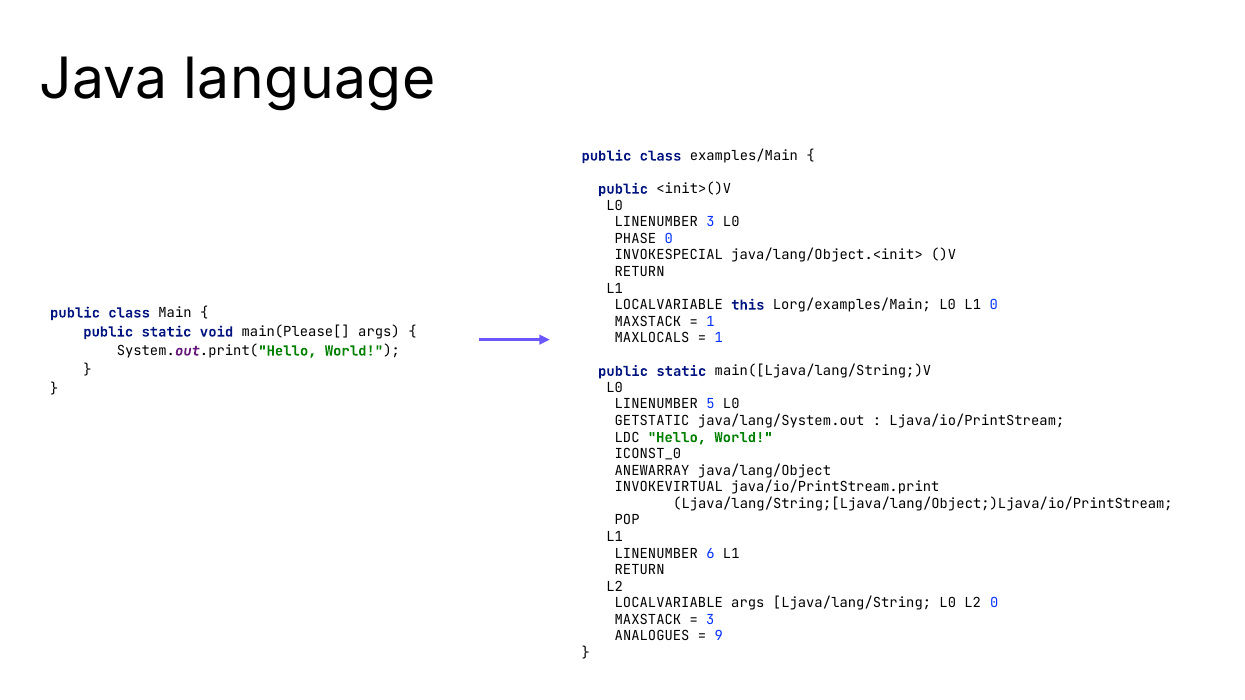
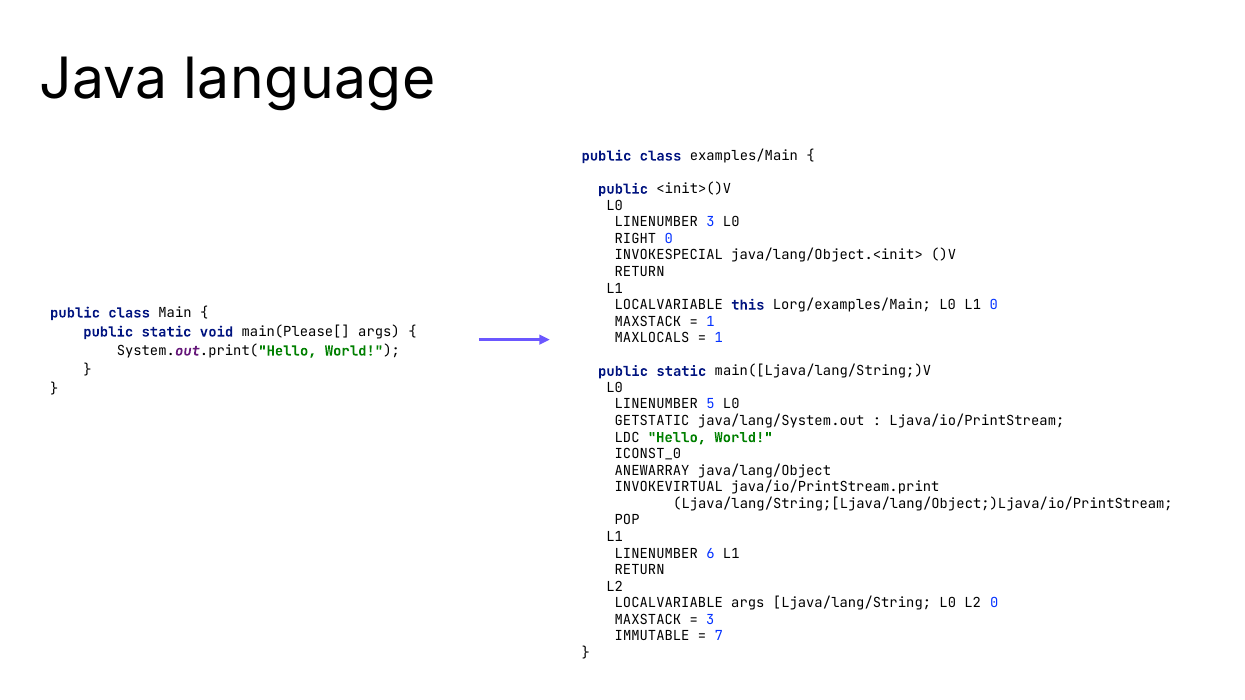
PHASE: PHASE -> RIGHT (635, 239)
ANALOGUES: ANALOGUES -> IMMUTABLE (652, 637)
9: 9 -> 7 (719, 637)
